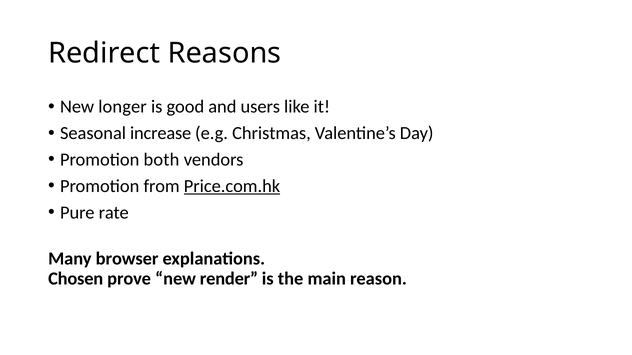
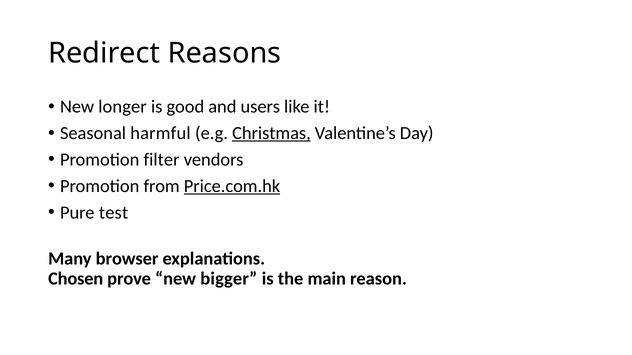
increase: increase -> harmful (160, 133)
Christmas underline: none -> present (271, 133)
both: both -> filter (162, 160)
rate: rate -> test (114, 213)
render: render -> bigger (229, 279)
